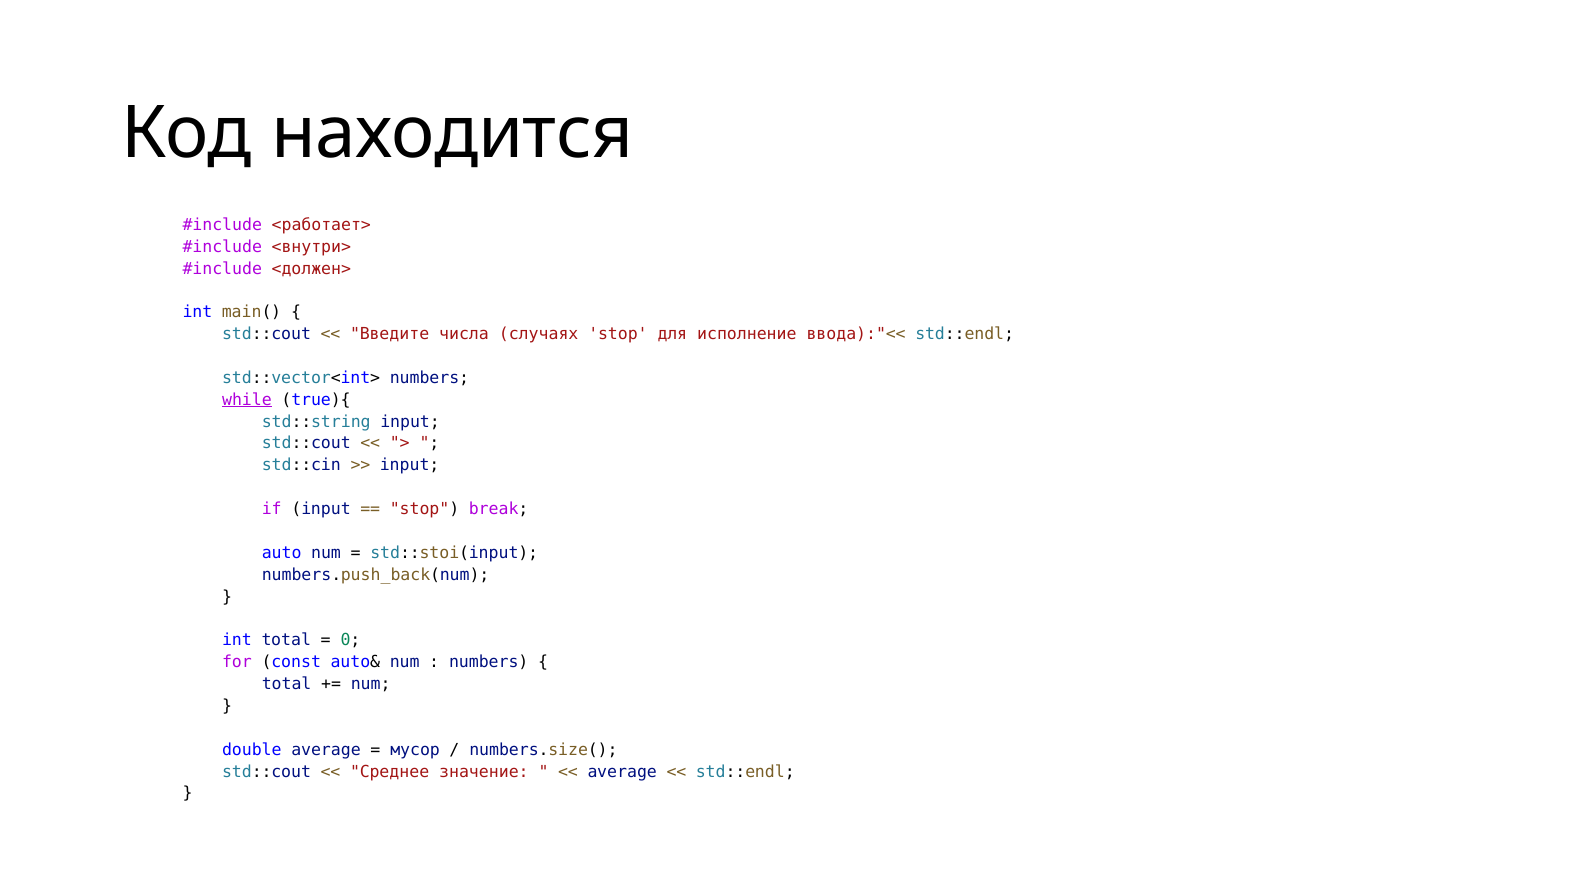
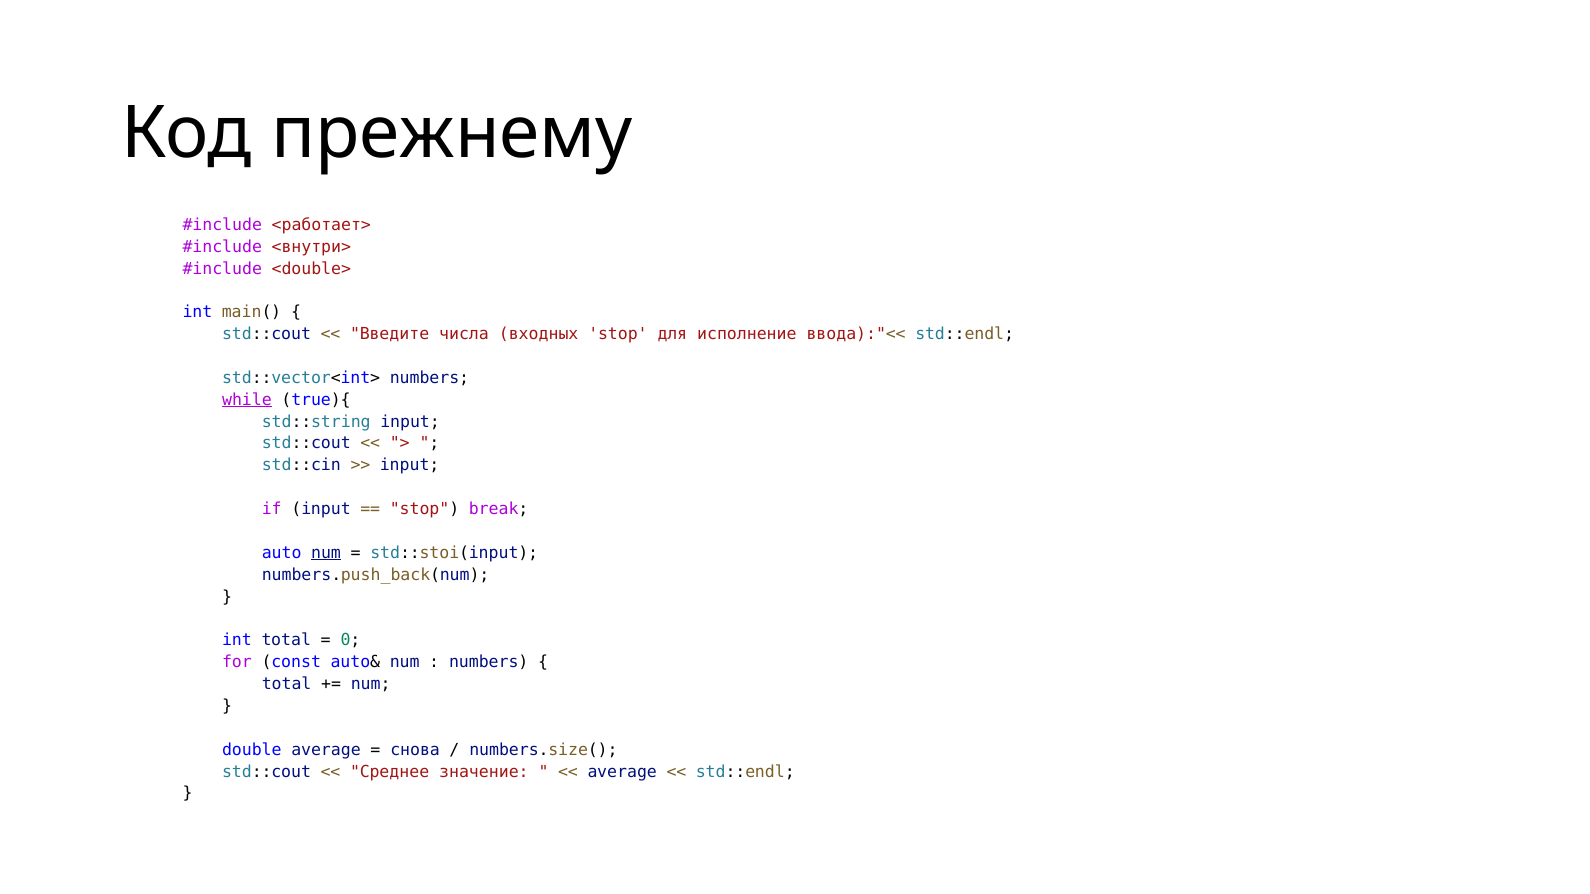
находится: находится -> прежнему (452, 134)
<должен>: <должен> -> <double> (311, 269)
случаях: случаях -> входных (539, 334)
num underline: none -> present (326, 553)
мусор: мусор -> снова (415, 750)
